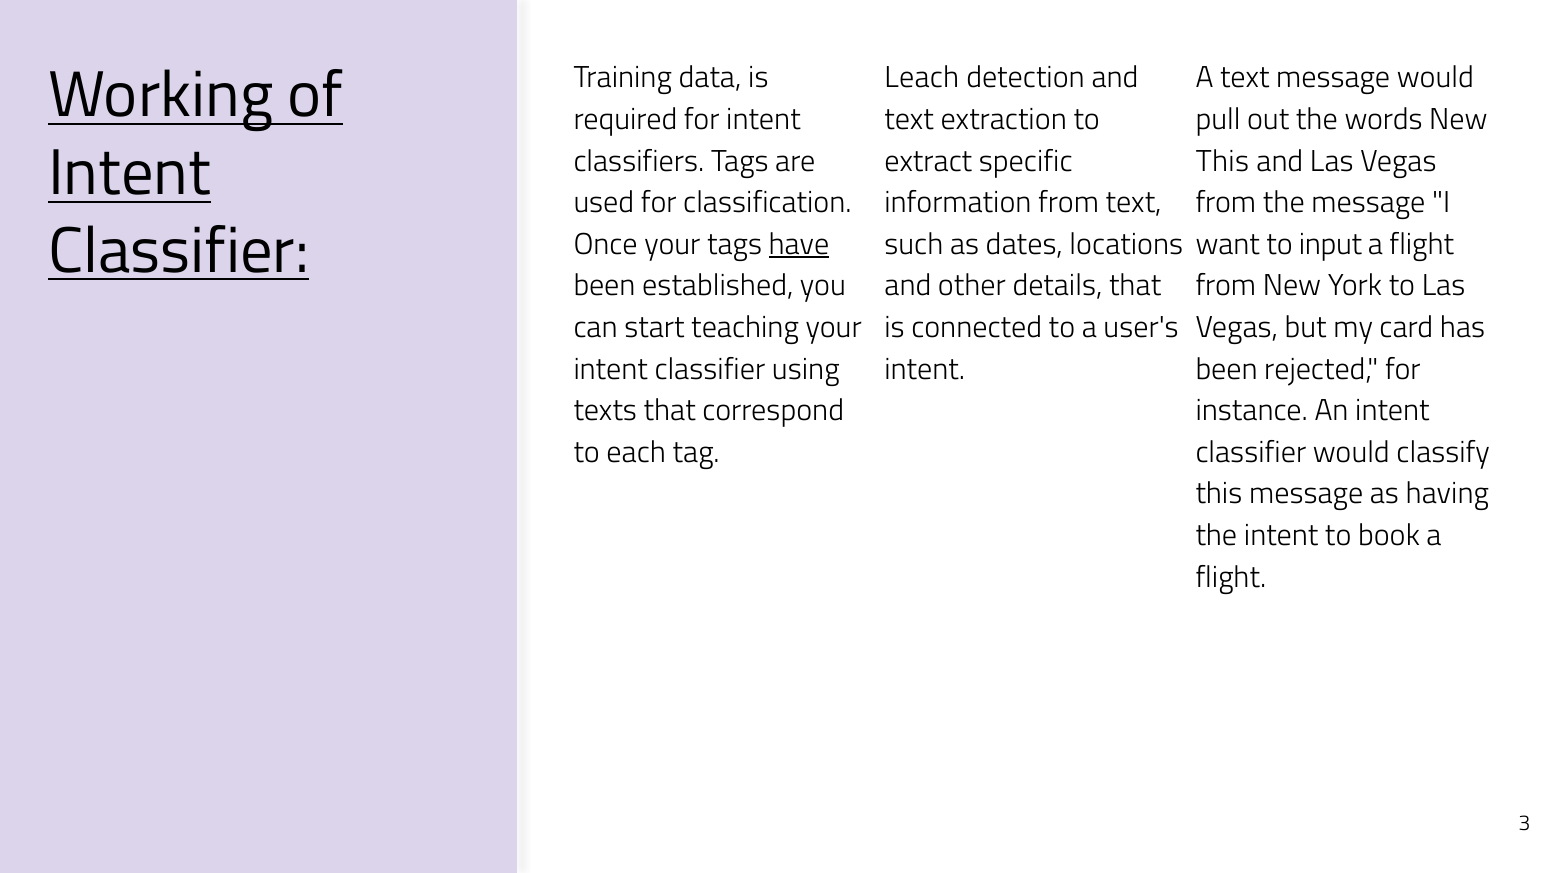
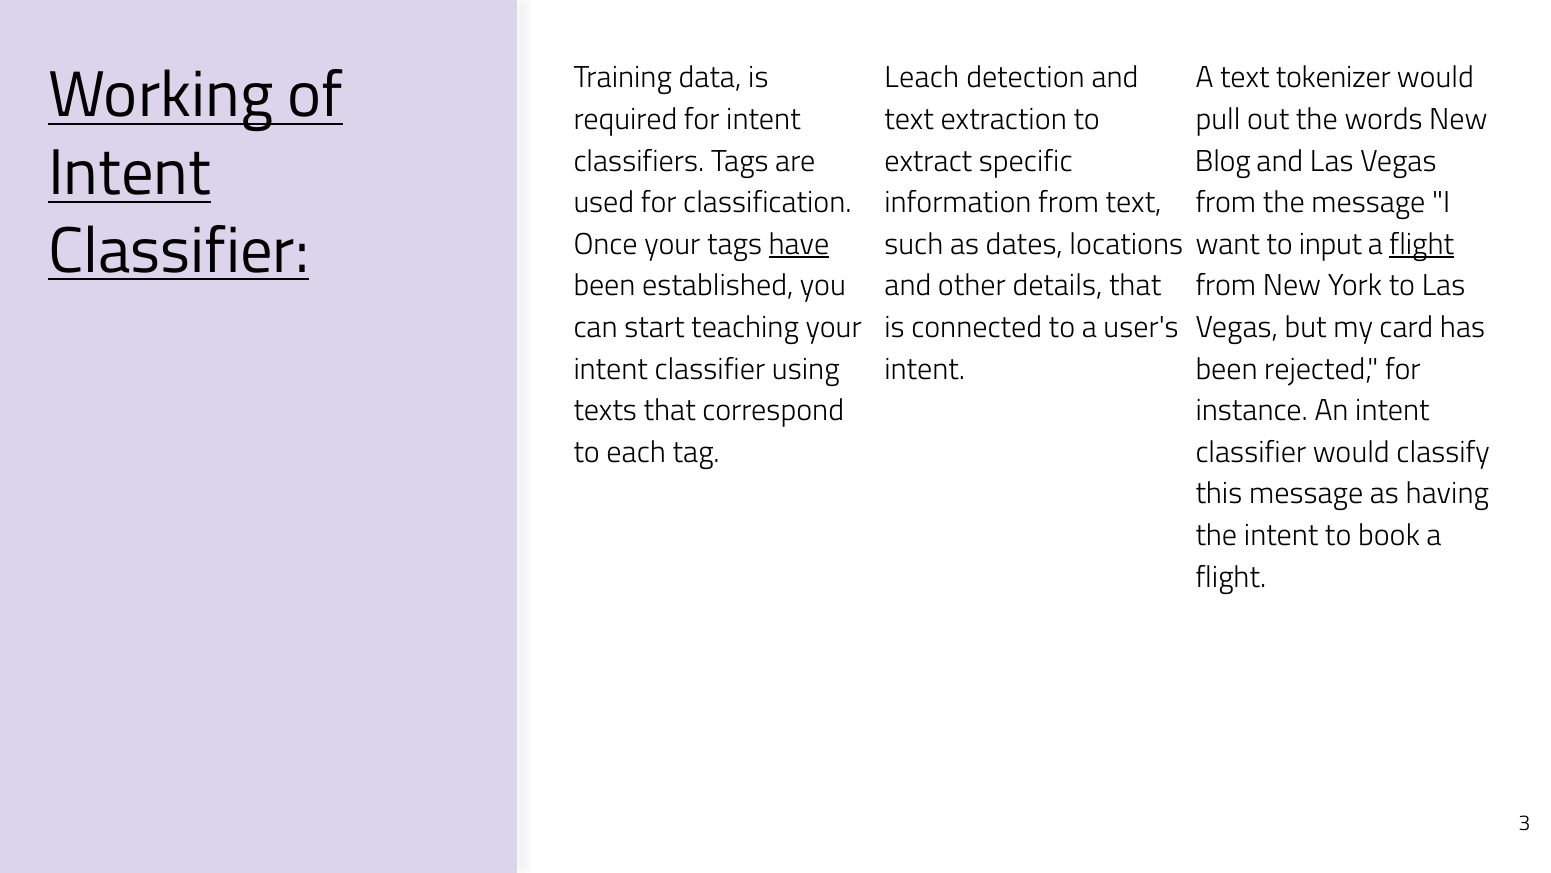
text message: message -> tokenizer (1333, 78)
This: This -> Blog (1223, 161)
flight underline: none -> present (1422, 244)
